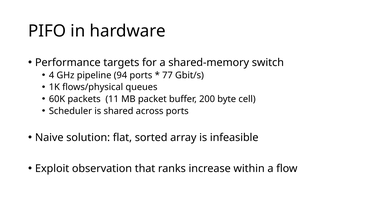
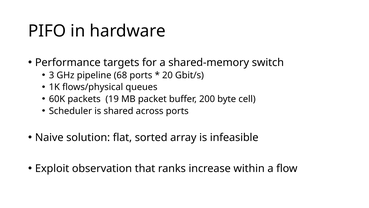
4: 4 -> 3 (52, 75)
94: 94 -> 68 (120, 75)
77: 77 -> 20 (167, 75)
11: 11 -> 19 (112, 99)
